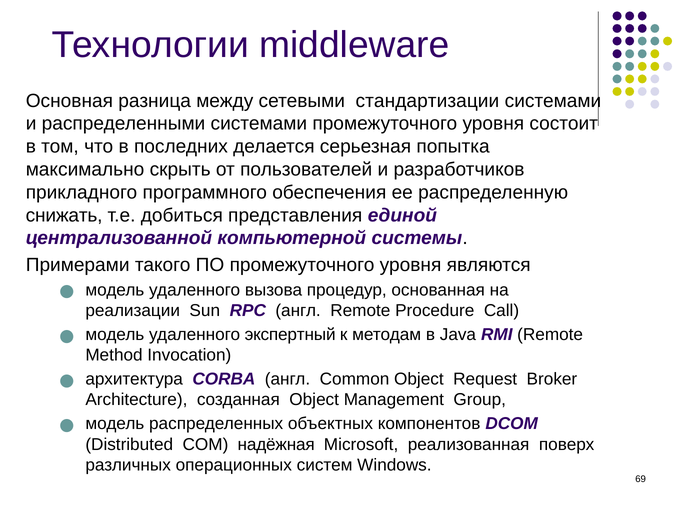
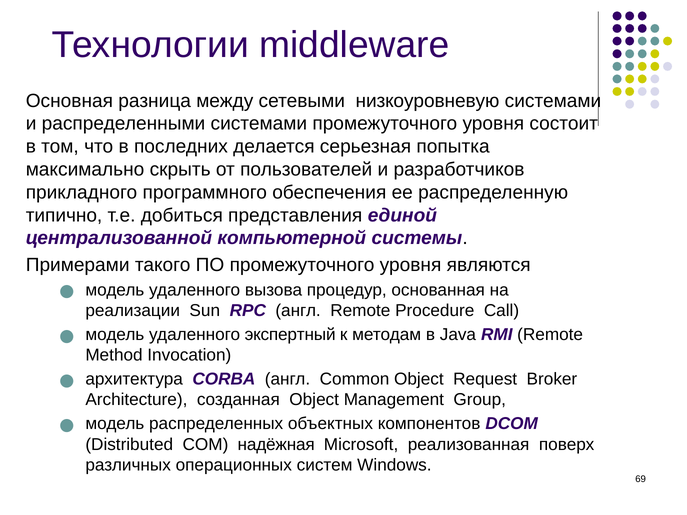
стандартизации: стандартизации -> низкоуровневую (427, 101)
снижать: снижать -> типично (64, 215)
